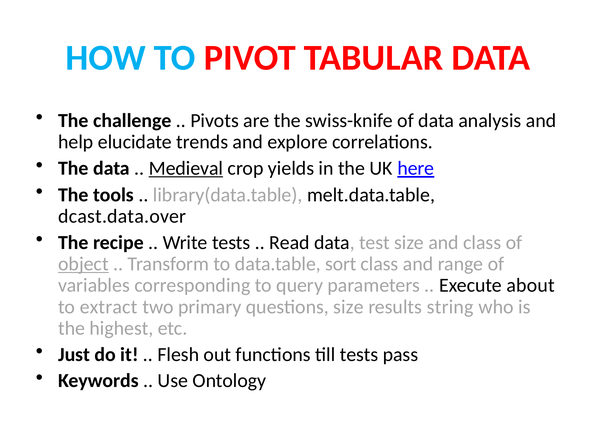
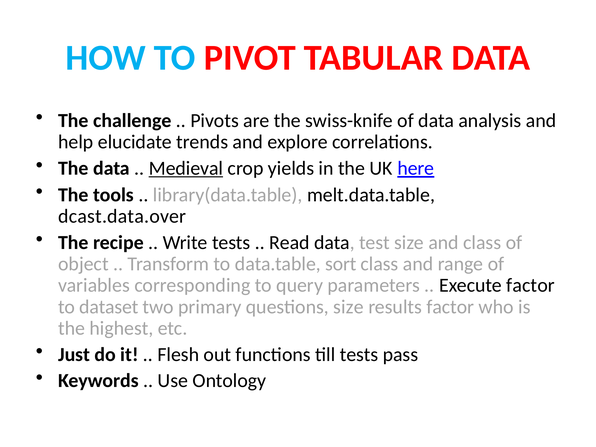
object underline: present -> none (83, 264)
Execute about: about -> factor (531, 285)
extract: extract -> dataset (109, 307)
results string: string -> factor (450, 307)
